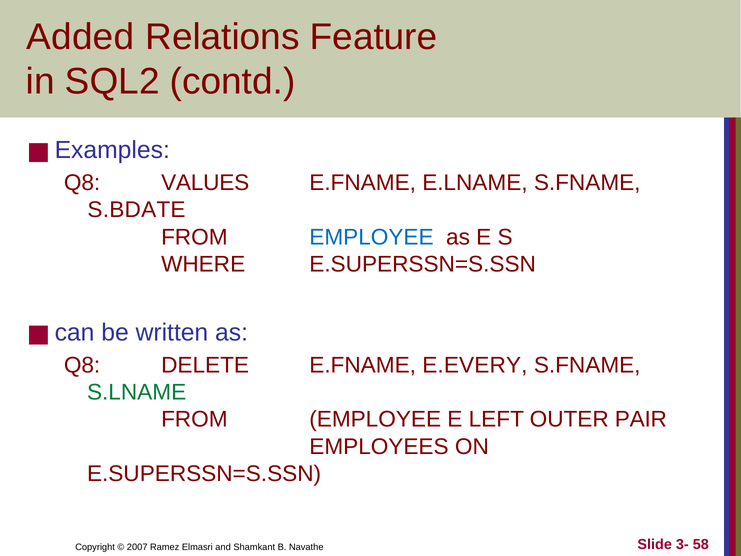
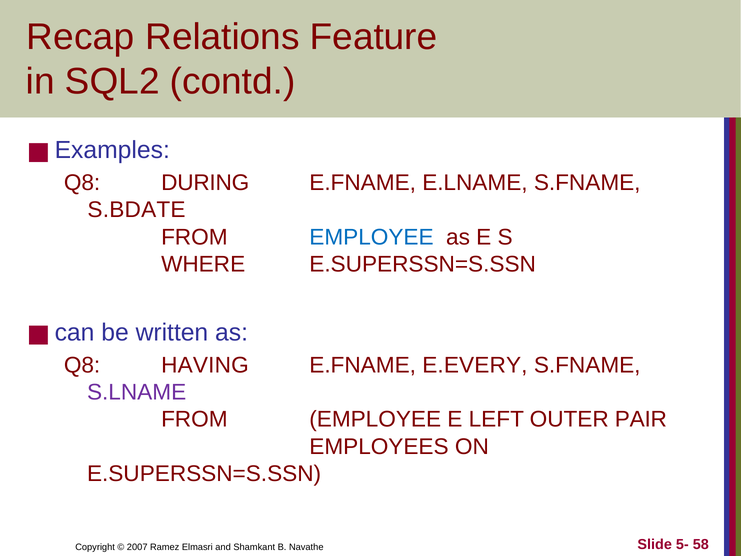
Added: Added -> Recap (80, 37)
VALUES: VALUES -> DURING (205, 183)
DELETE: DELETE -> HAVING (205, 365)
S.LNAME colour: green -> purple (137, 392)
3-: 3- -> 5- (682, 544)
